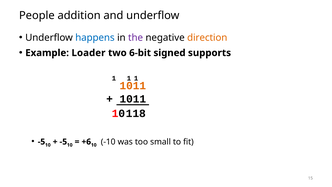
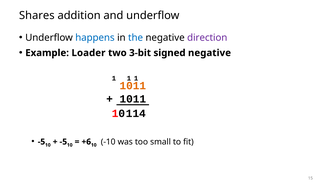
People: People -> Shares (37, 15)
the colour: purple -> blue (136, 38)
direction colour: orange -> purple (207, 38)
6-bit: 6-bit -> 3-bit (140, 53)
signed supports: supports -> negative (209, 53)
8: 8 -> 4 (142, 113)
